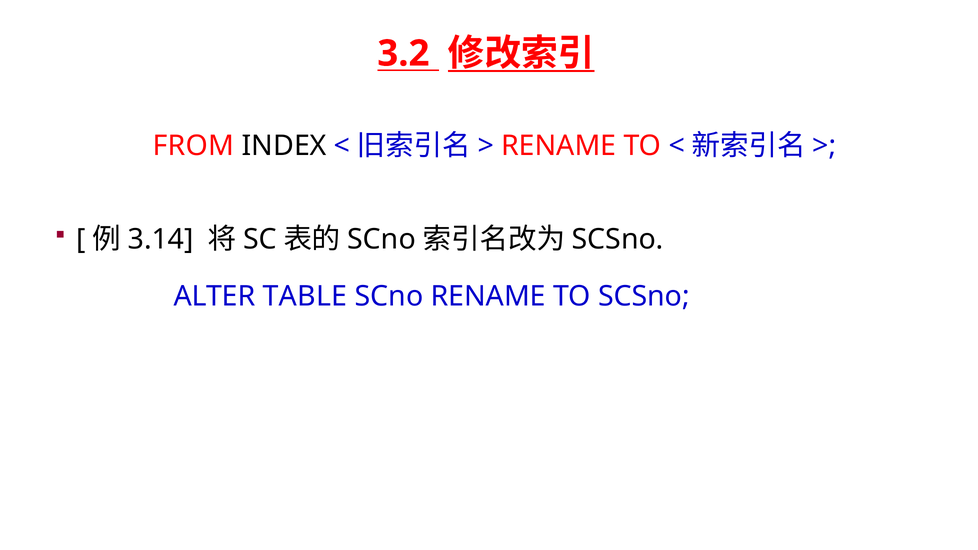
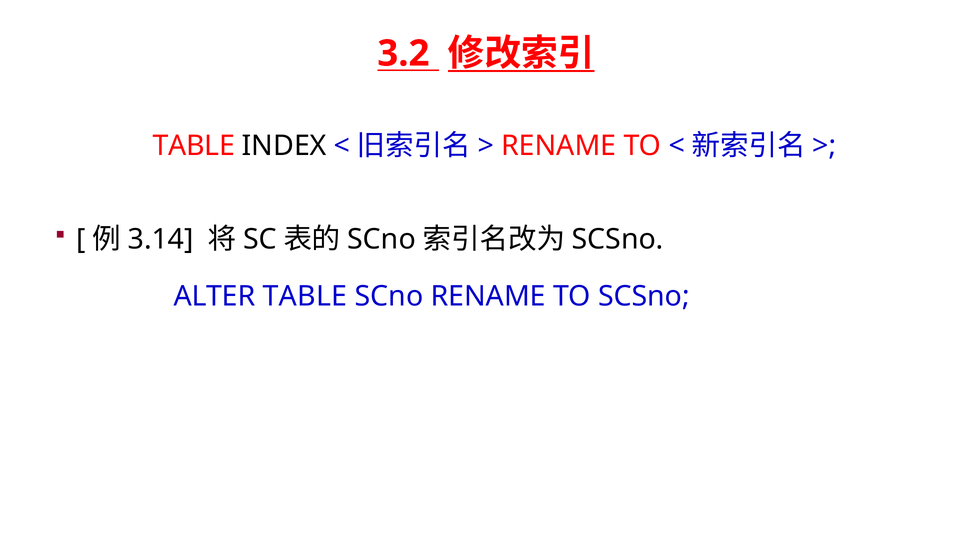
FROM: FROM -> TABLE (194, 146)
